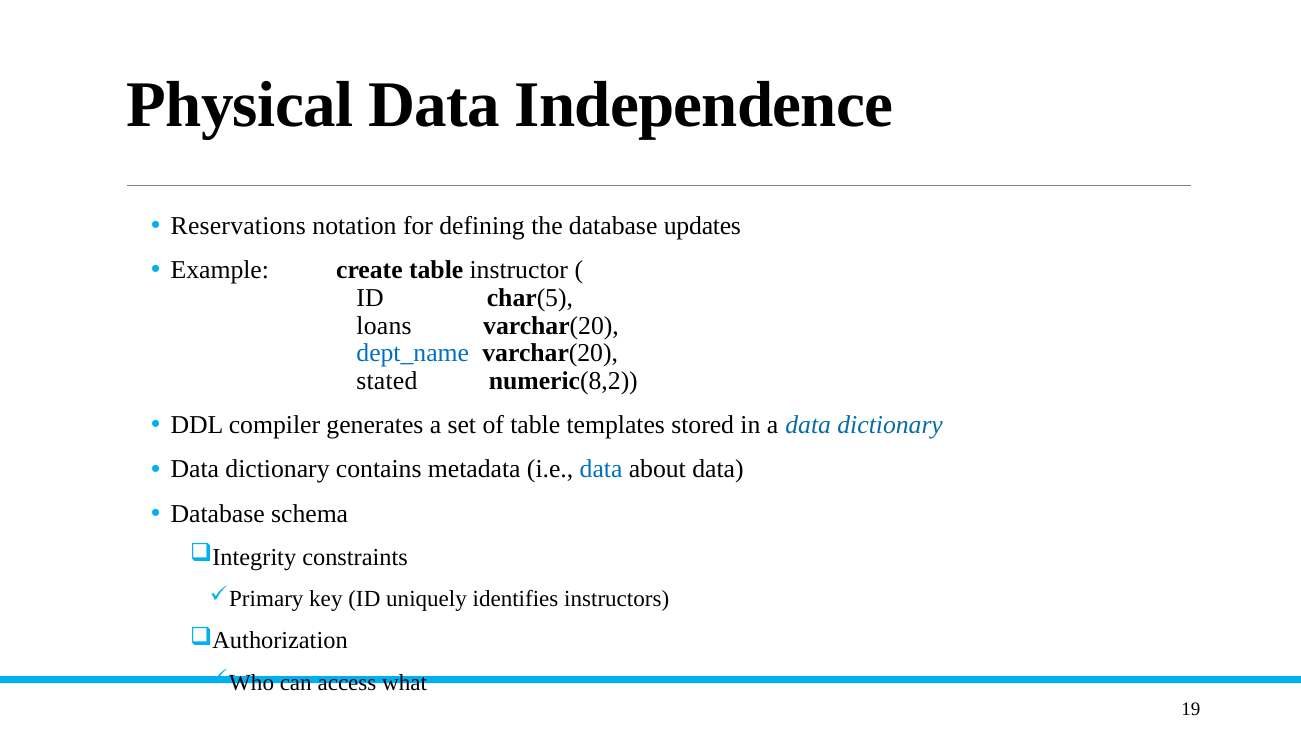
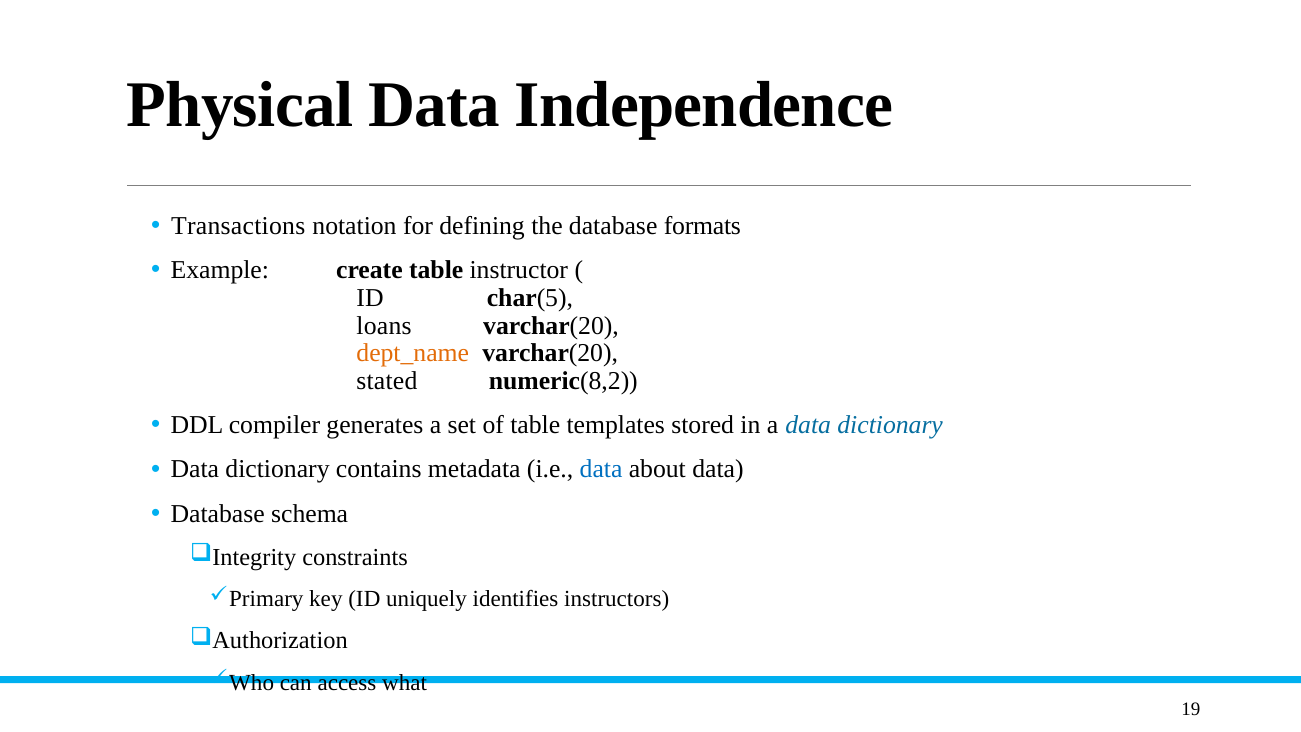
Reservations: Reservations -> Transactions (238, 226)
updates: updates -> formats (702, 226)
dept_name colour: blue -> orange (413, 353)
